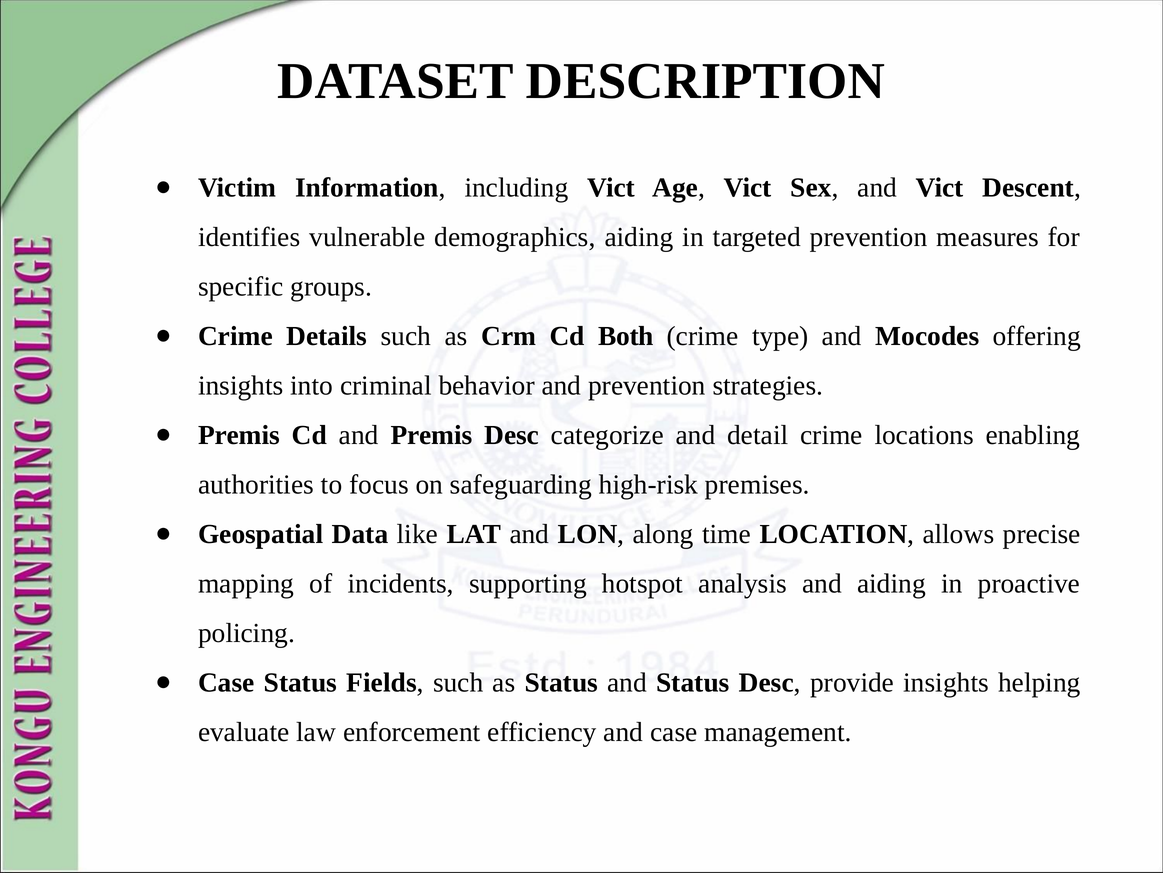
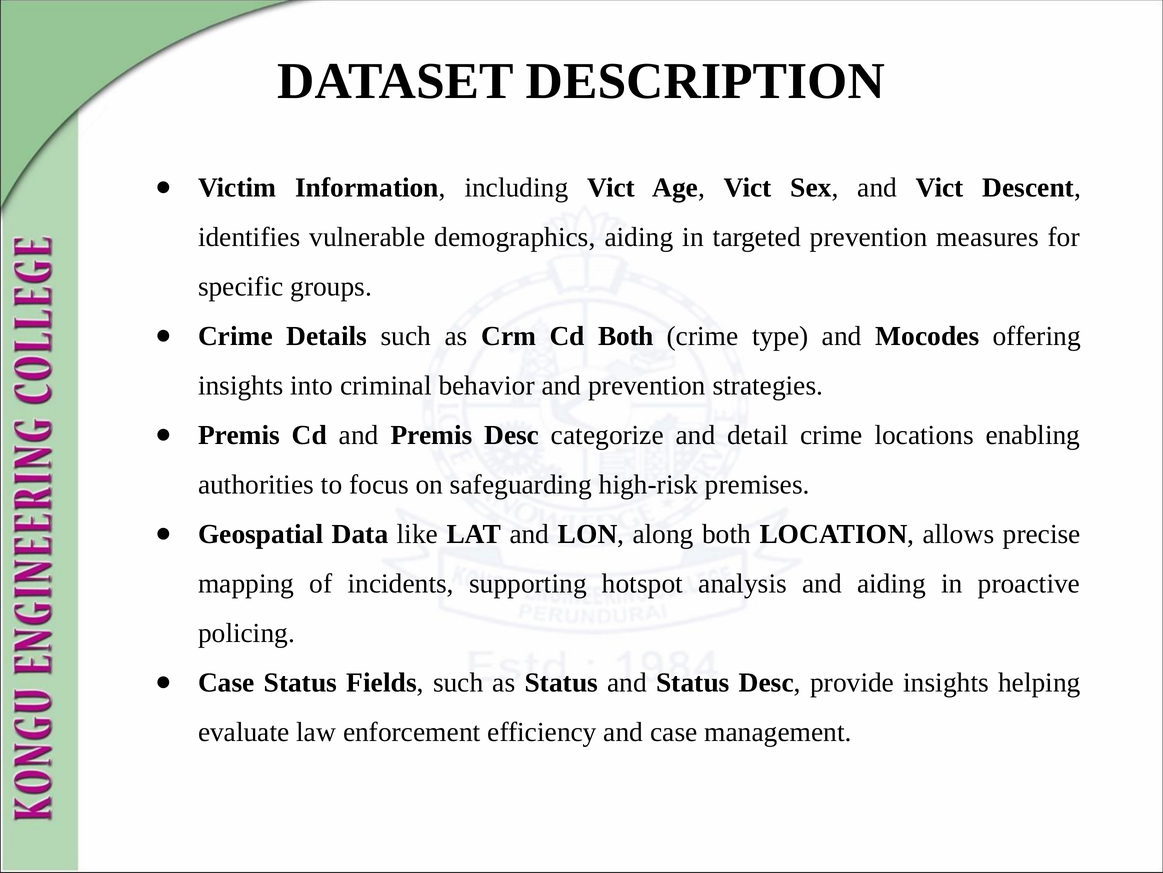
along time: time -> both (727, 534)
